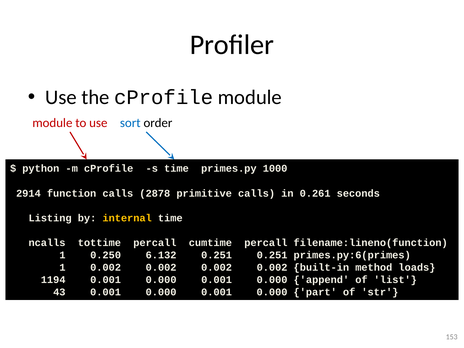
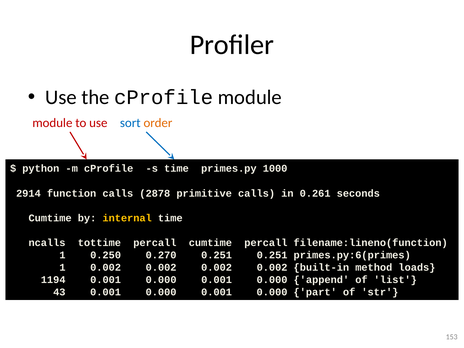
order colour: black -> orange (158, 123)
Listing: Listing -> Cumtime (50, 218)
6.132: 6.132 -> 0.270 (161, 255)
